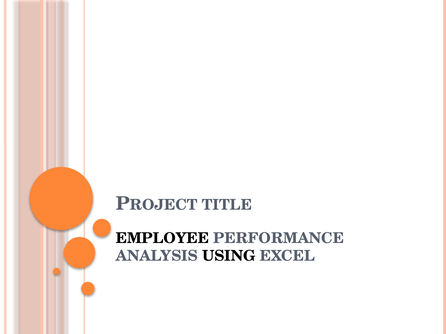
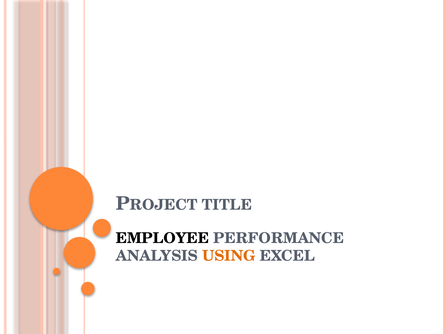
USING colour: black -> orange (229, 256)
